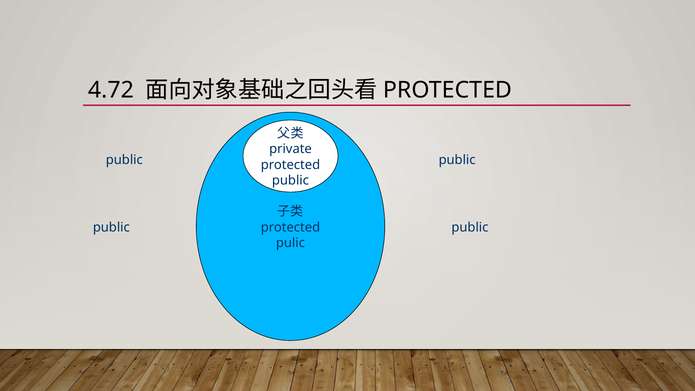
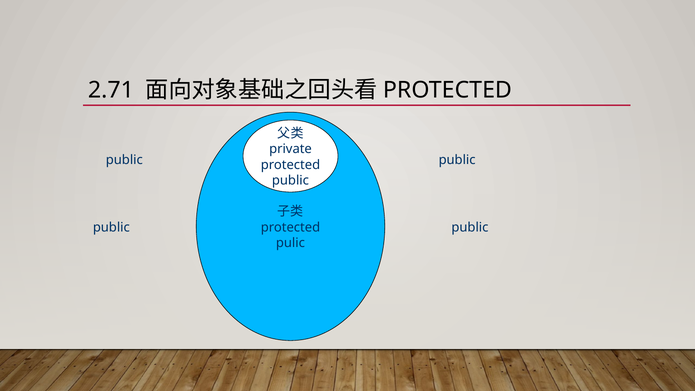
4.72: 4.72 -> 2.71 (111, 90)
